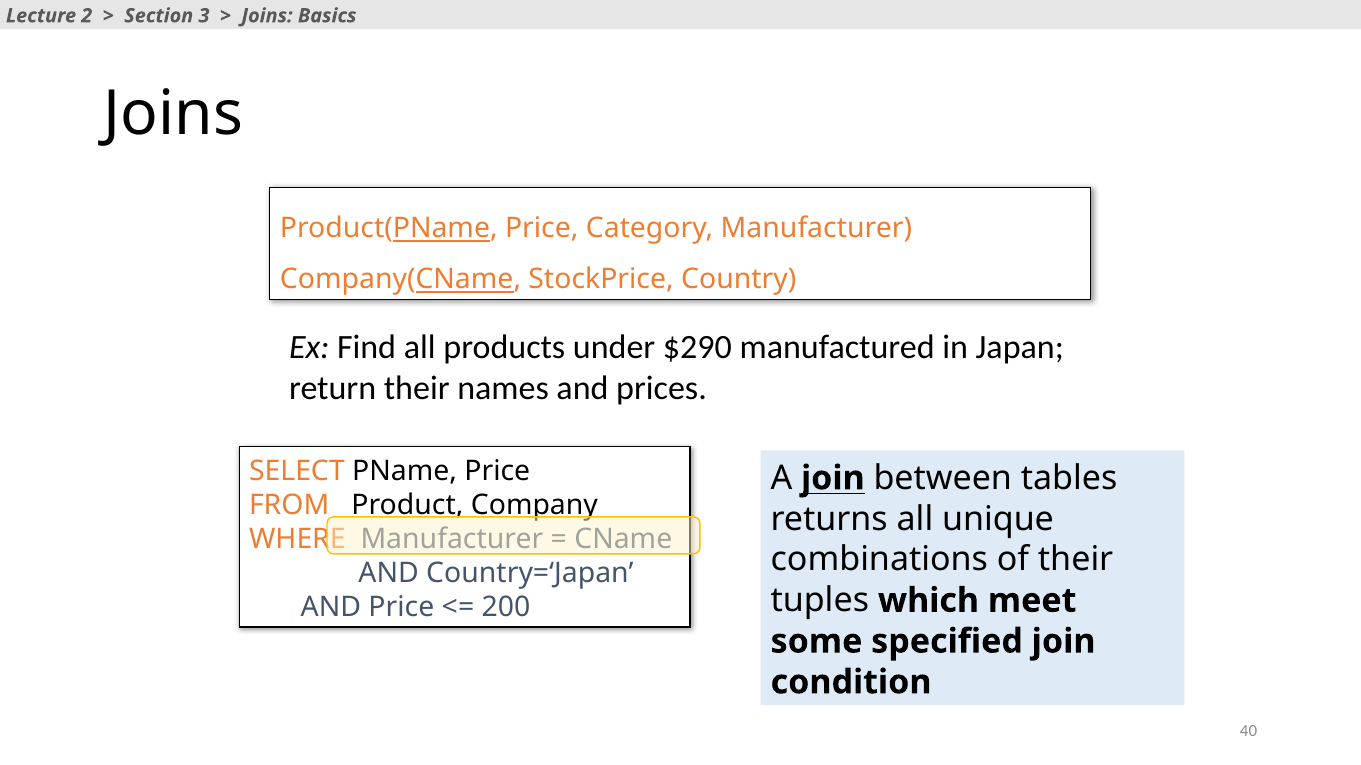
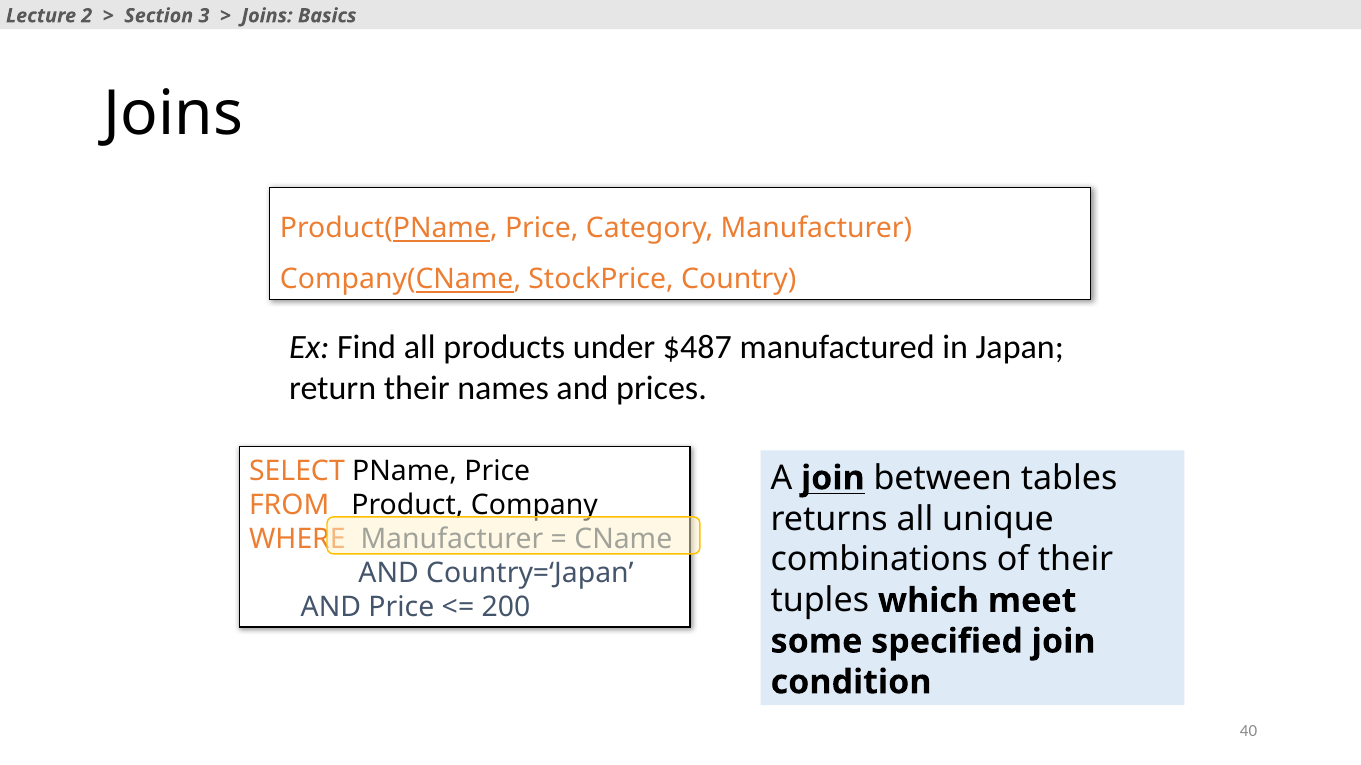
$290: $290 -> $487 (697, 347)
